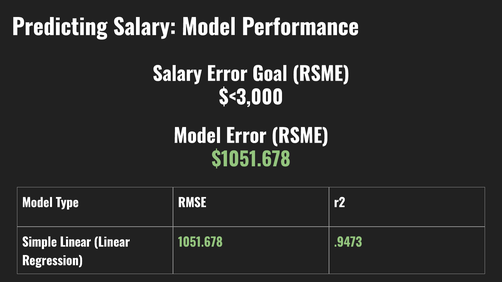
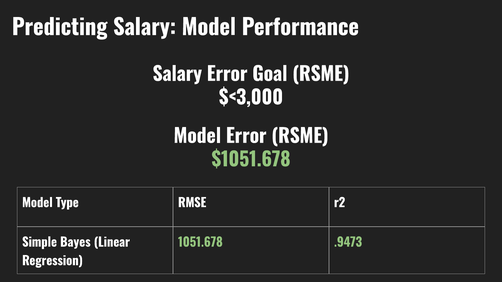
Simple Linear: Linear -> Bayes (75, 243)
